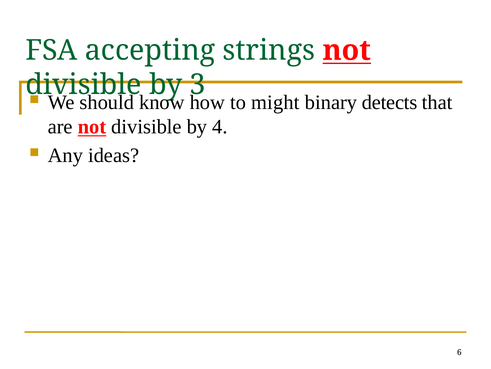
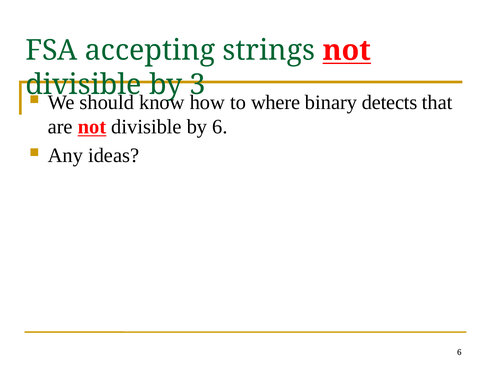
might: might -> where (276, 102)
by 4: 4 -> 6 (220, 127)
